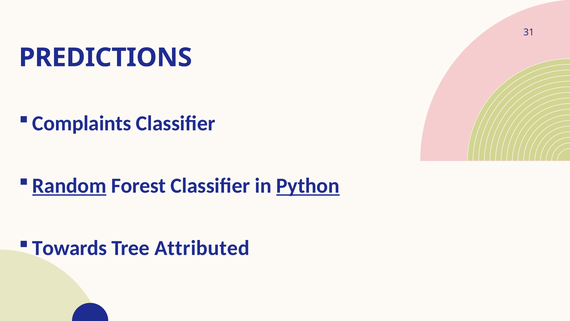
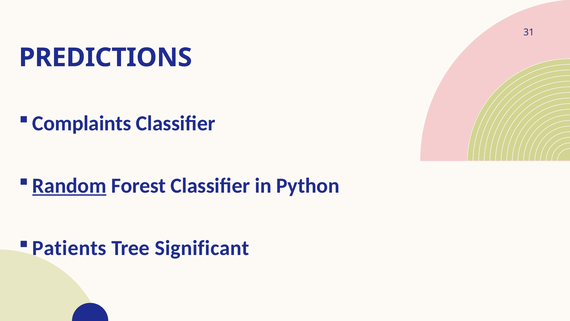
Python underline: present -> none (308, 186)
Towards: Towards -> Patients (69, 248)
Attributed: Attributed -> Significant (202, 248)
